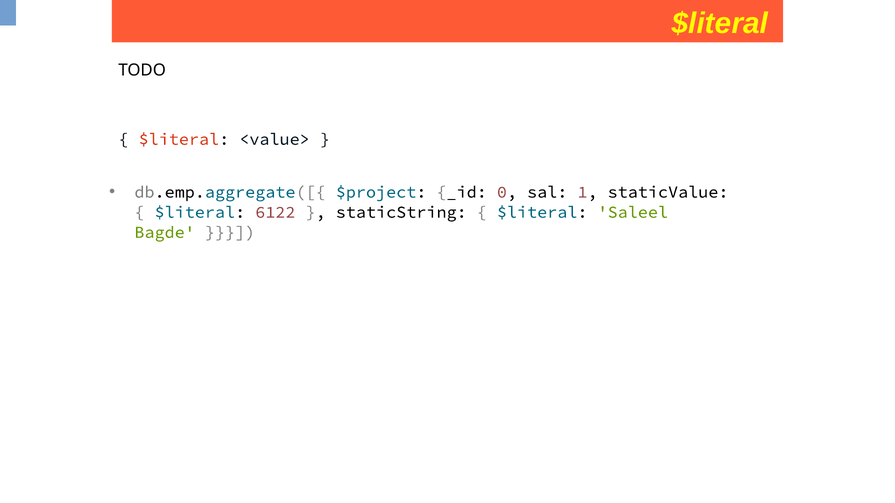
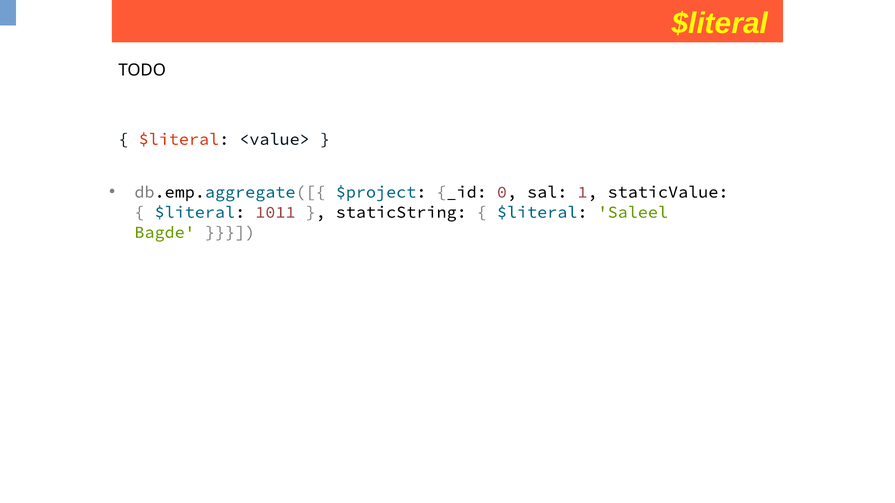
6122: 6122 -> 1011 (275, 212)
